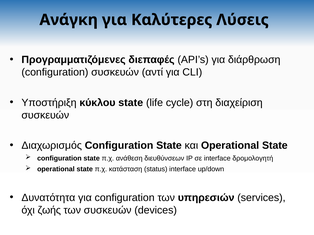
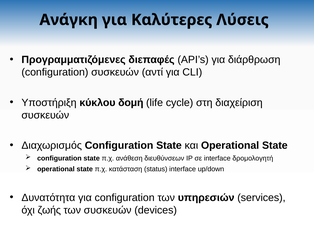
κύκλου state: state -> δομή (131, 103)
